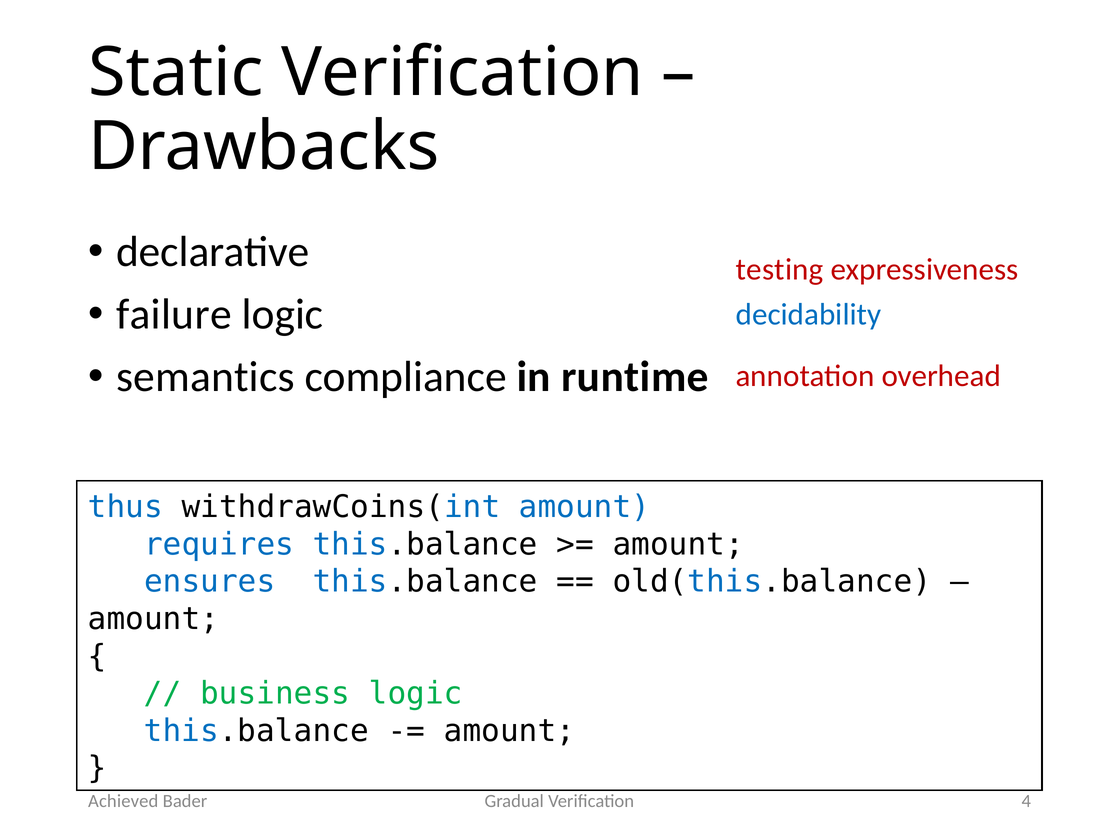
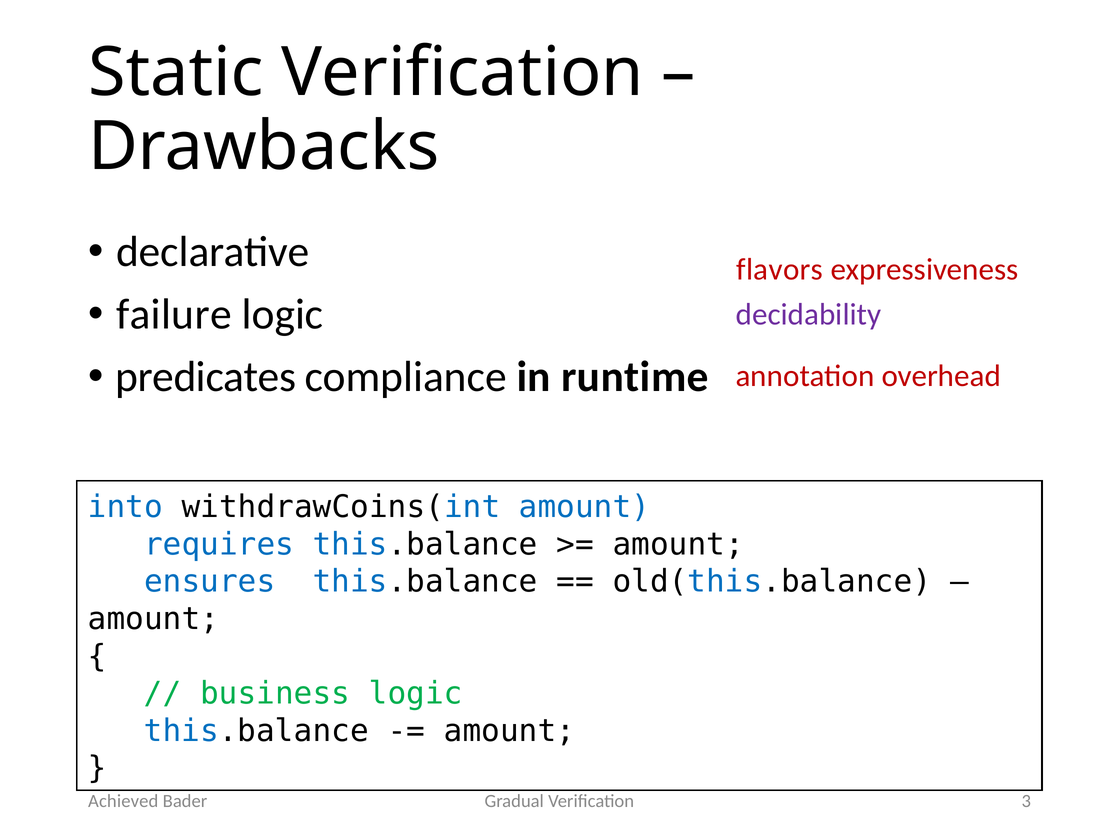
testing: testing -> flavors (780, 270)
decidability colour: blue -> purple (809, 314)
semantics: semantics -> predicates (206, 377)
thus: thus -> into (125, 507)
4: 4 -> 3 (1026, 801)
